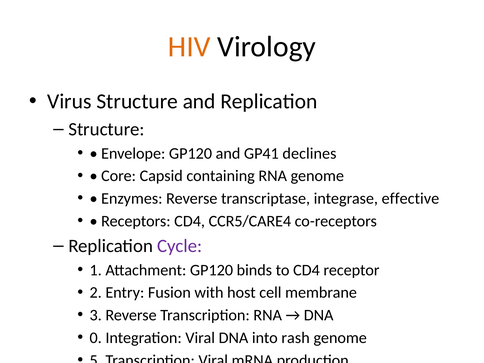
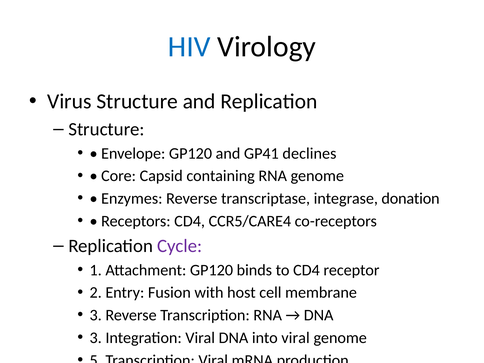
HIV colour: orange -> blue (189, 47)
effective: effective -> donation (411, 199)
0: 0 -> 3 (96, 338)
into rash: rash -> viral (296, 338)
